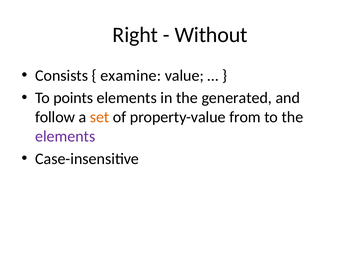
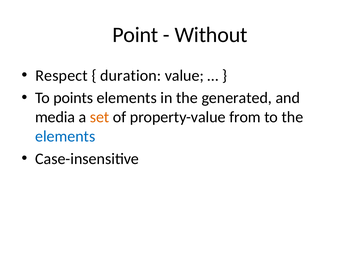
Right: Right -> Point (135, 35)
Consists: Consists -> Respect (61, 76)
examine: examine -> duration (131, 76)
follow: follow -> media (55, 117)
elements colour: purple -> blue (65, 136)
